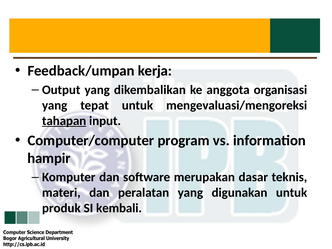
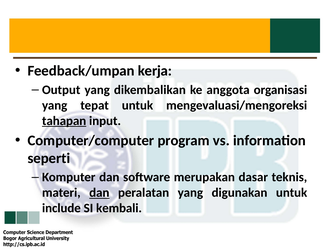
hampir: hampir -> seperti (49, 158)
dan underline: none -> present (99, 193)
produk: produk -> include (61, 208)
